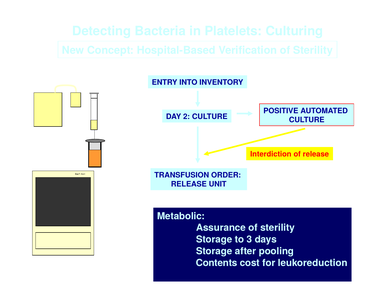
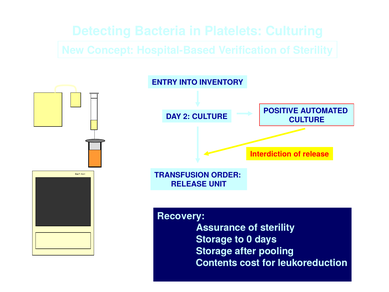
Metabolic: Metabolic -> Recovery (181, 216)
3: 3 -> 0 (249, 239)
